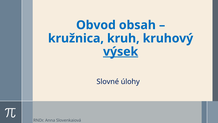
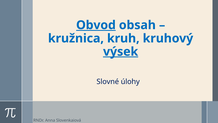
Obvod underline: none -> present (96, 25)
